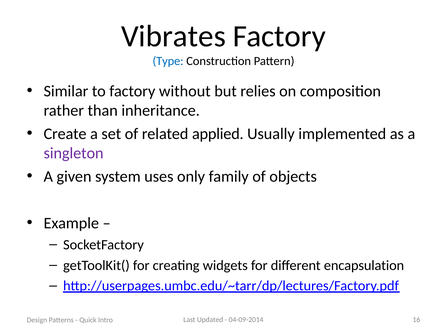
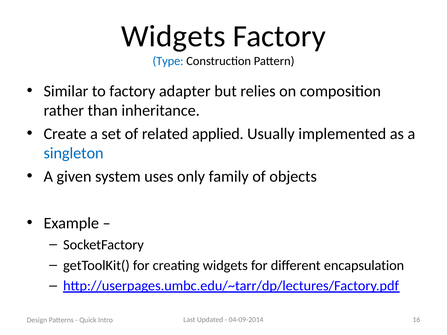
Vibrates: Vibrates -> Widgets (173, 36)
without: without -> adapter (185, 91)
singleton colour: purple -> blue (74, 153)
